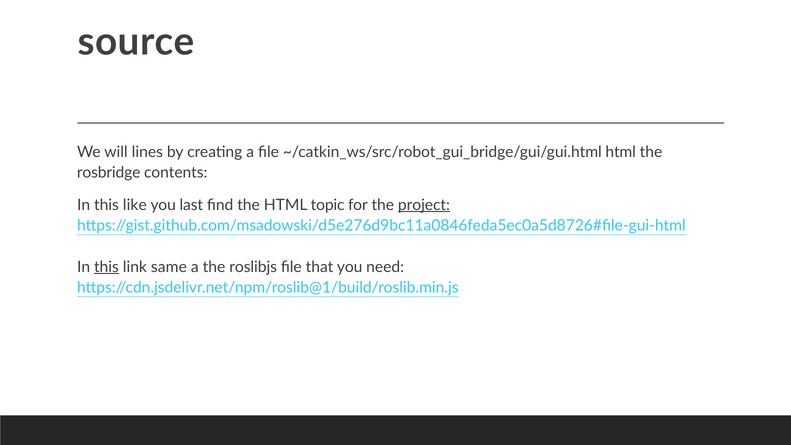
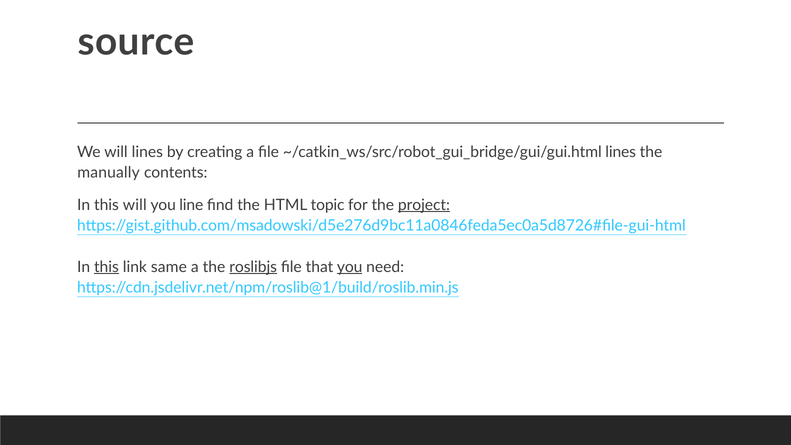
~/catkin_ws/src/robot_gui_bridge/gui/gui.html html: html -> lines (621, 152)
rosbridge: rosbridge -> manually (109, 173)
this like: like -> will (135, 205)
last: last -> line (191, 205)
roslibjs underline: none -> present (253, 267)
you underline: none -> present (350, 267)
